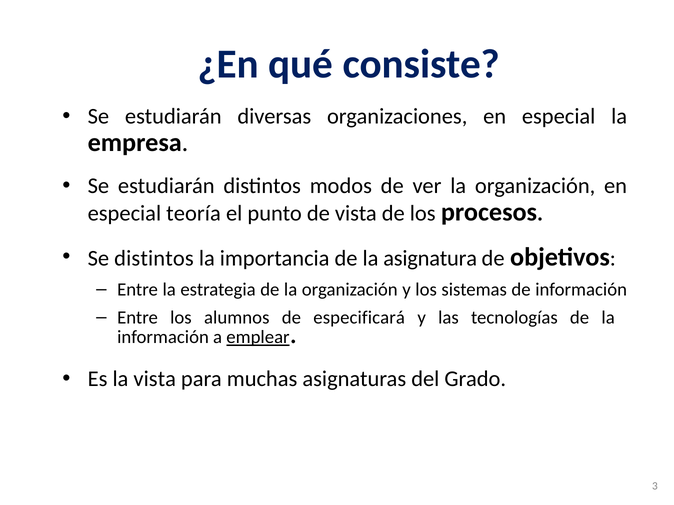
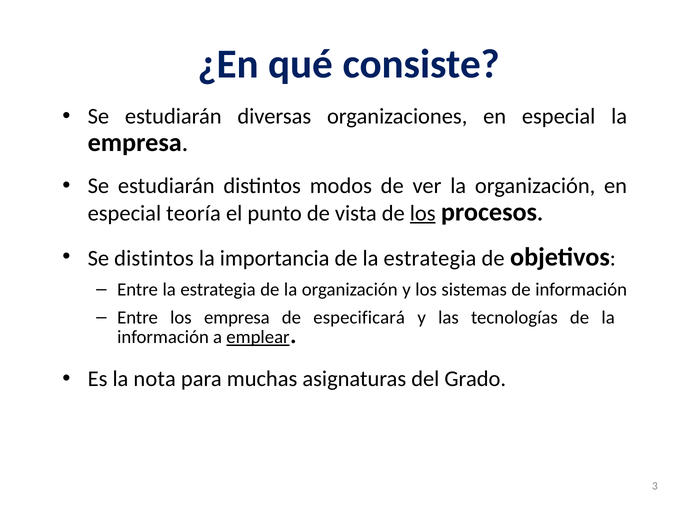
los underline: none -> present (423, 213)
de la asignatura: asignatura -> estrategia (430, 259)
los alumnos: alumnos -> empresa (237, 318)
la vista: vista -> nota (155, 379)
